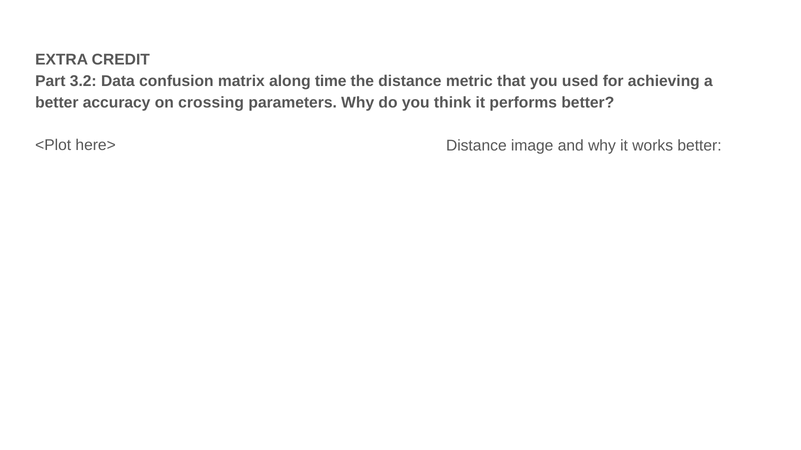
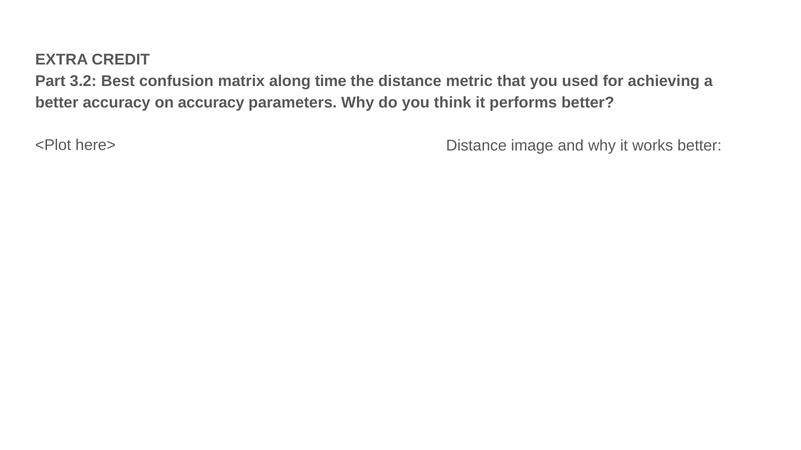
Data: Data -> Best (118, 81)
on crossing: crossing -> accuracy (211, 103)
